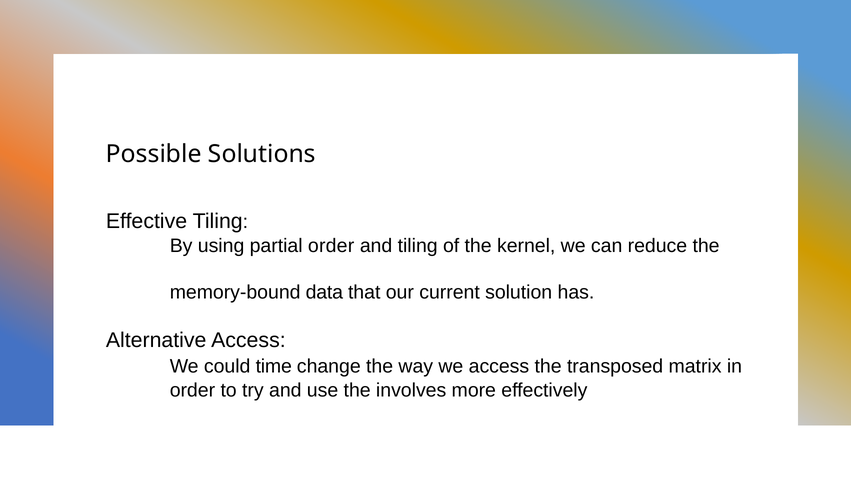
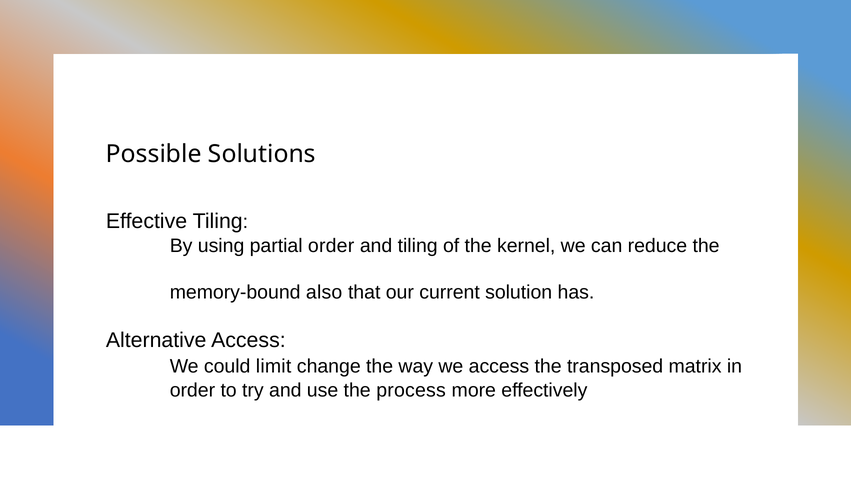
data: data -> also (324, 293)
time: time -> limit (274, 367)
involves: involves -> process (411, 391)
